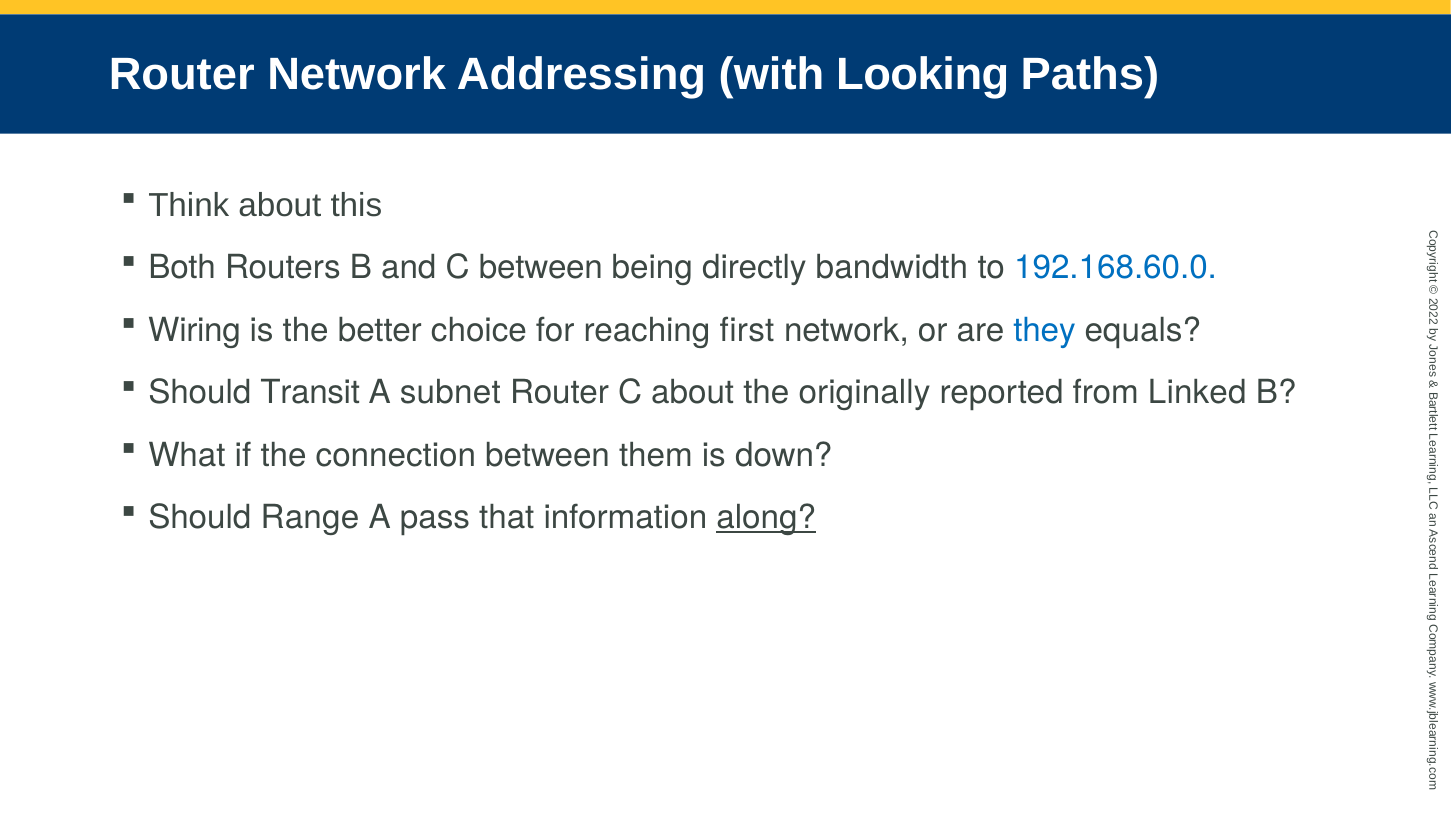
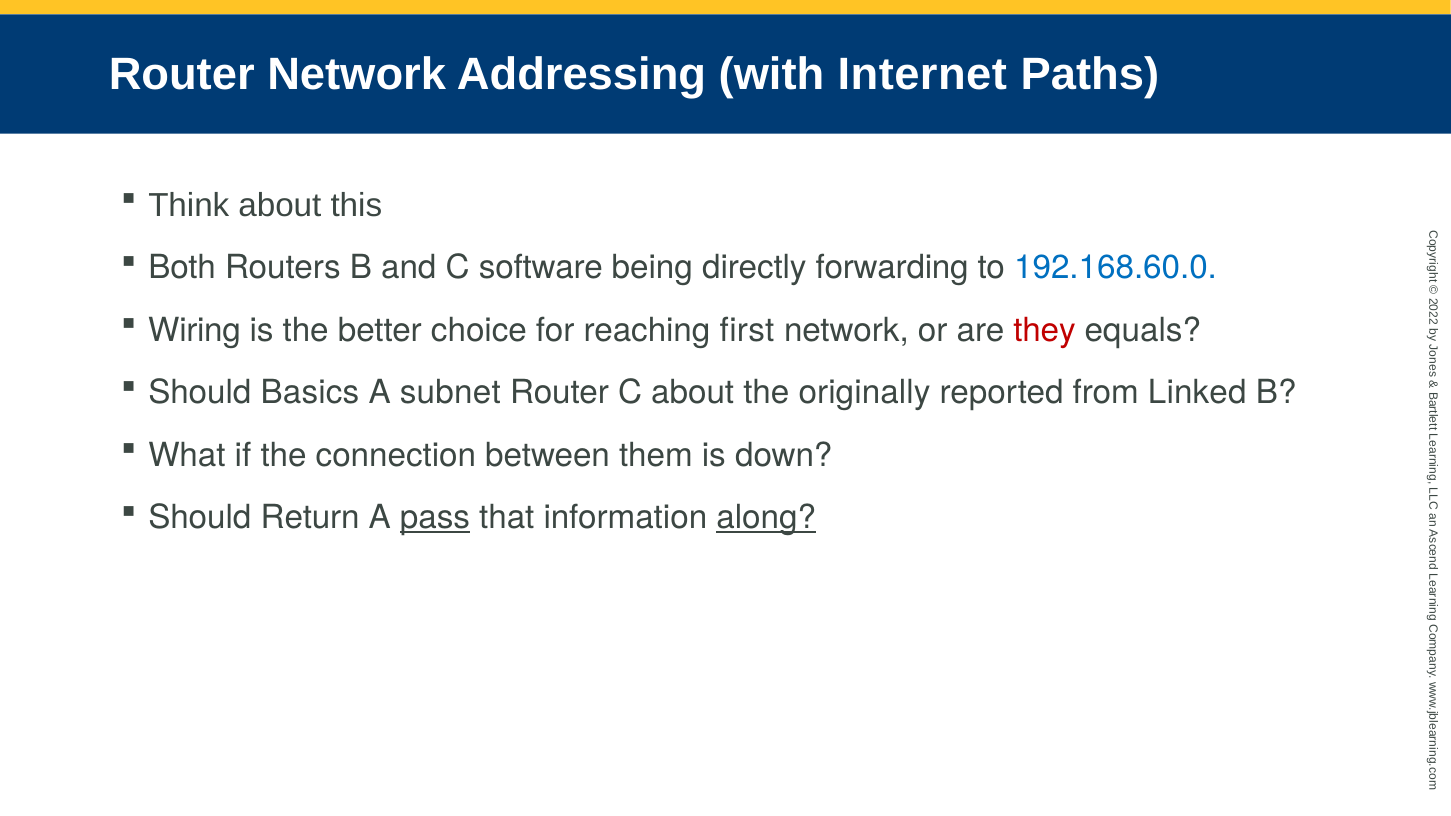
Looking: Looking -> Internet (922, 75)
C between: between -> software (541, 268)
bandwidth: bandwidth -> forwarding (892, 268)
they colour: blue -> red (1045, 330)
Transit: Transit -> Basics (310, 393)
Range: Range -> Return (310, 518)
pass underline: none -> present (435, 518)
